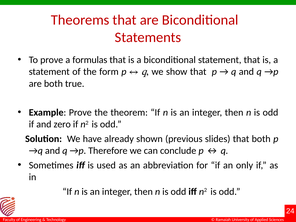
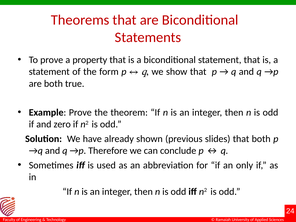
formulas: formulas -> property (90, 60)
